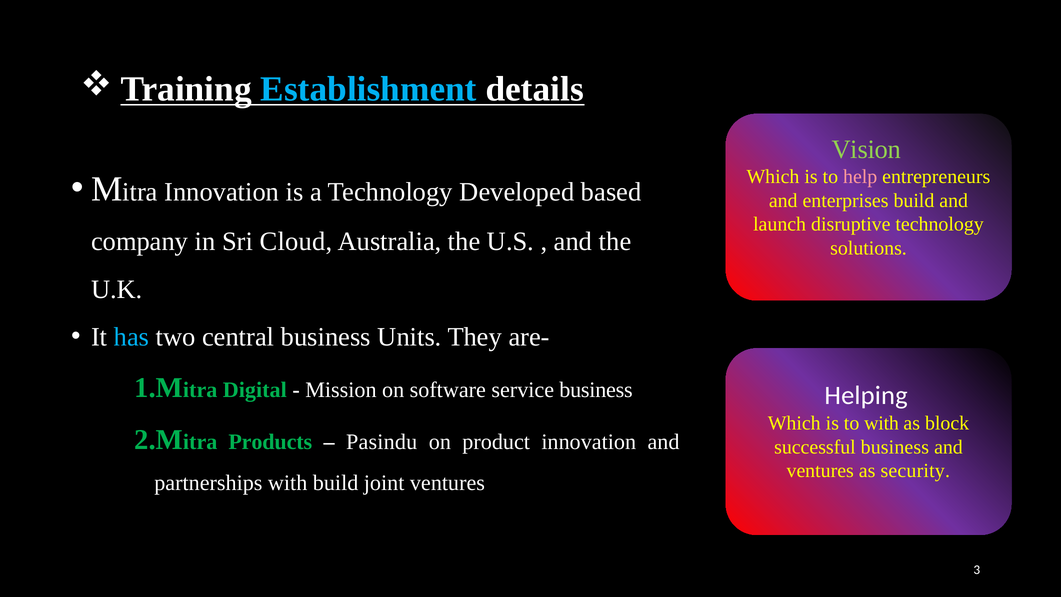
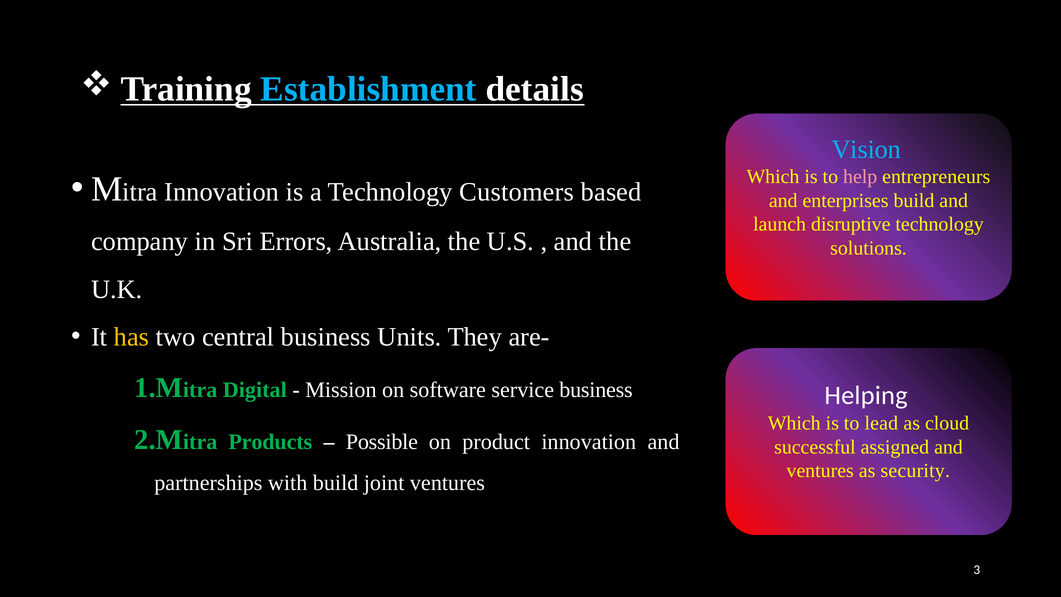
Vision colour: light green -> light blue (866, 149)
Developed: Developed -> Customers (517, 192)
Cloud: Cloud -> Errors (296, 242)
has colour: light blue -> yellow (131, 337)
to with: with -> lead (881, 423)
block: block -> cloud (947, 423)
Pasindu: Pasindu -> Possible (382, 442)
successful business: business -> assigned (895, 447)
